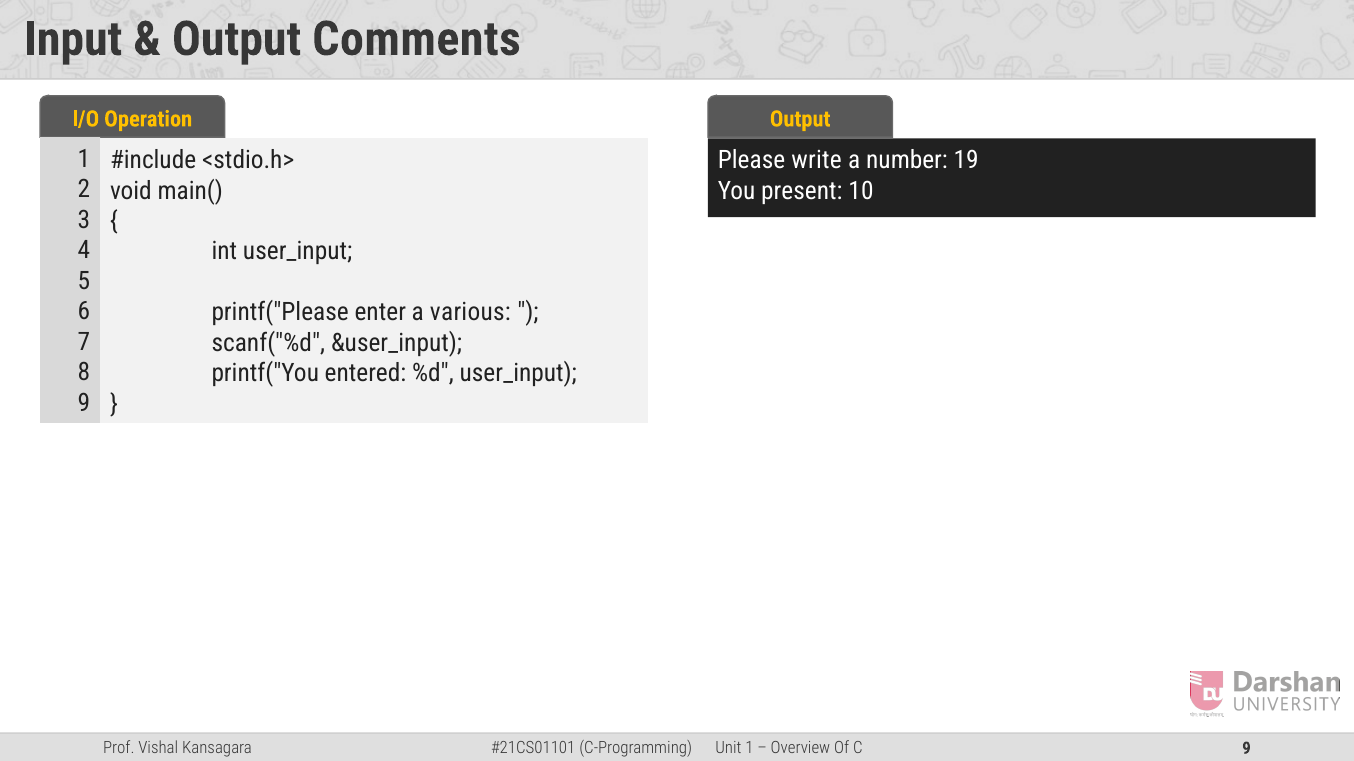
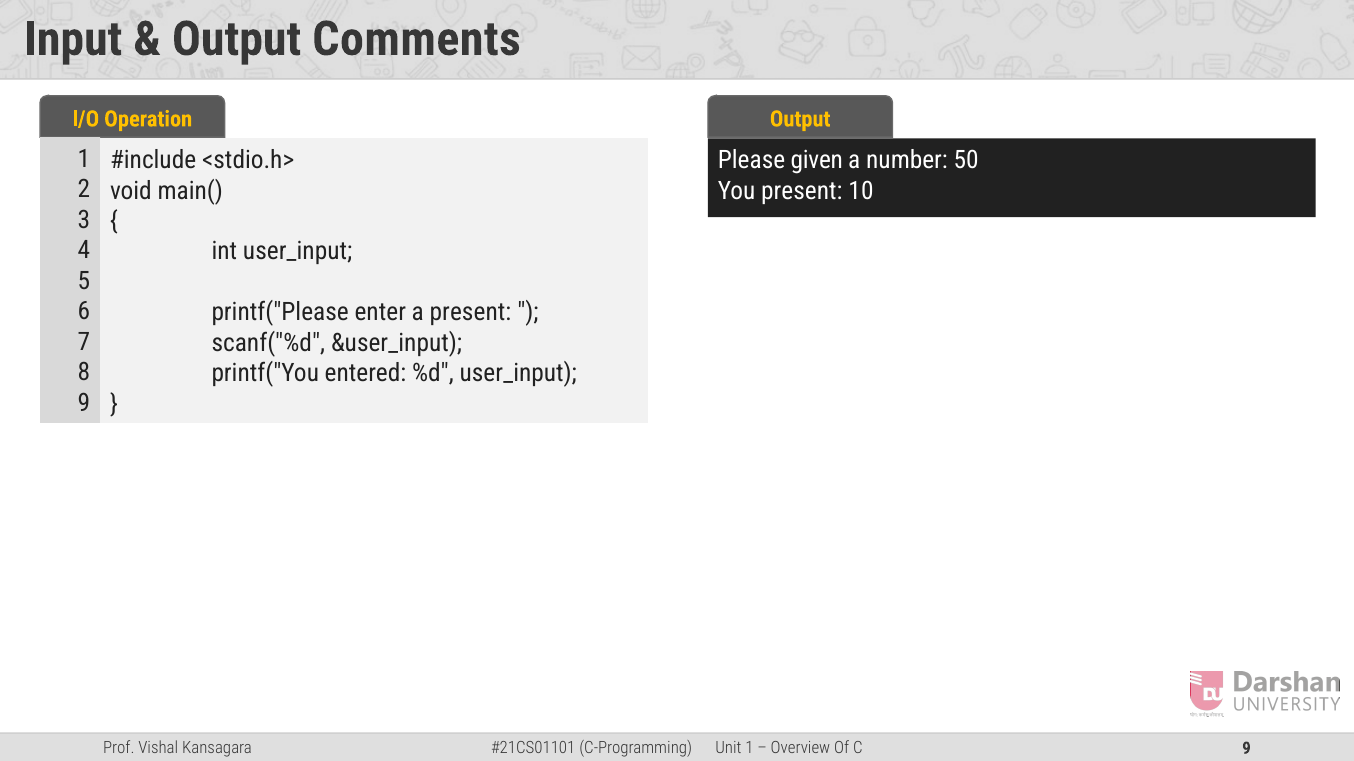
write: write -> given (817, 160)
19: 19 -> 50 (966, 160)
a various: various -> present (470, 313)
